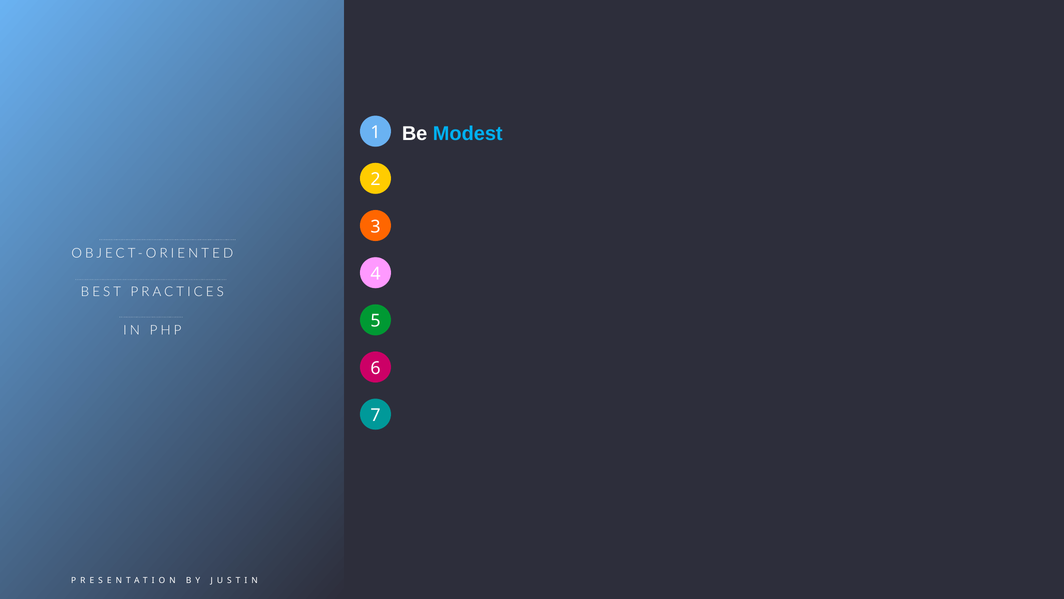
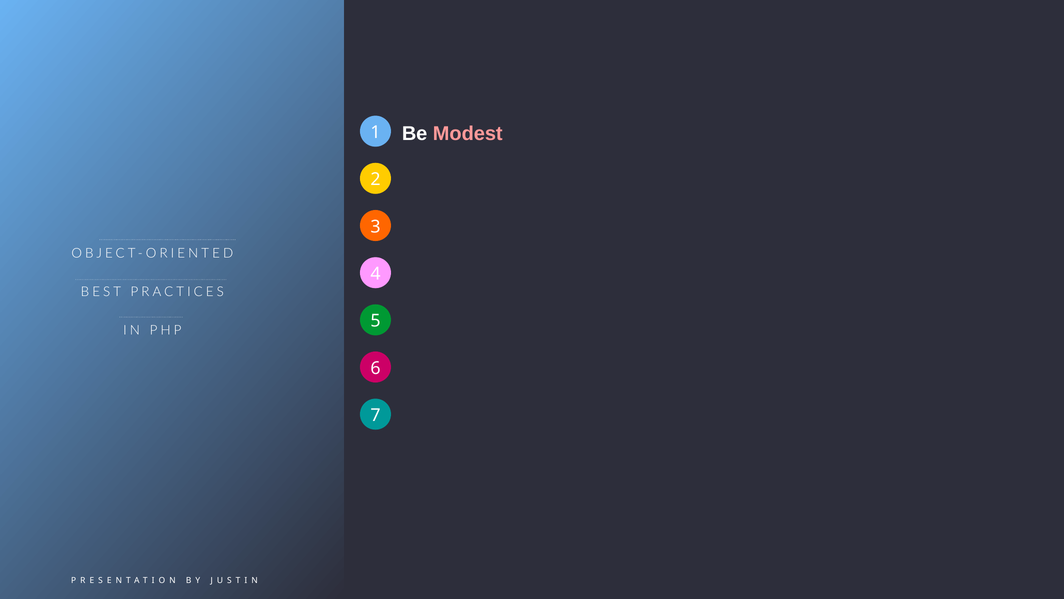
Modest colour: light blue -> pink (468, 133)
